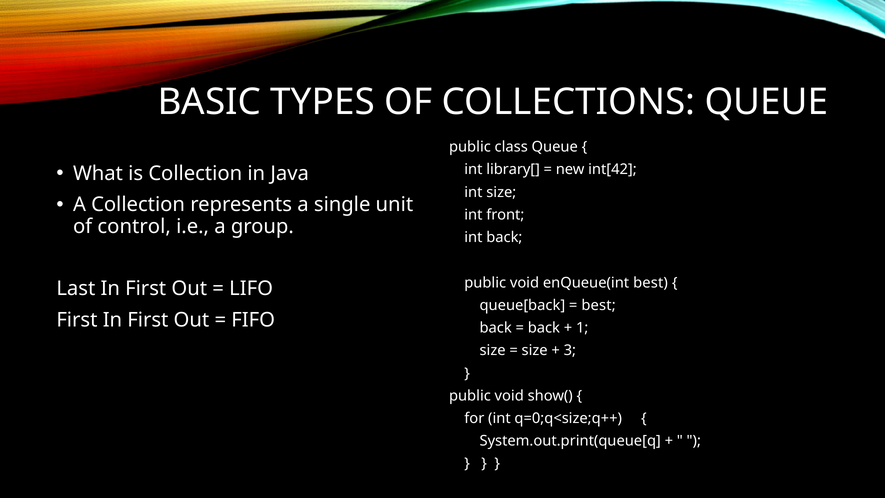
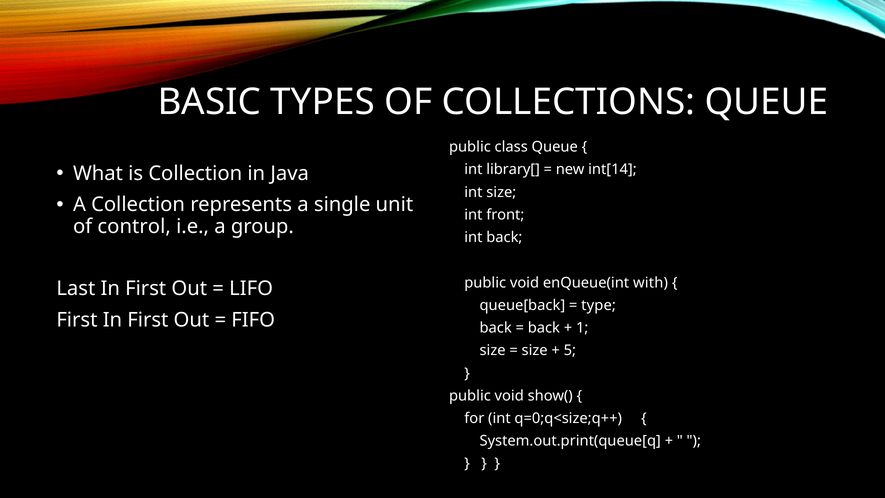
int[42: int[42 -> int[14 (612, 170)
enQueue(int best: best -> with (651, 283)
best: best -> type (599, 305)
3: 3 -> 5 (570, 350)
